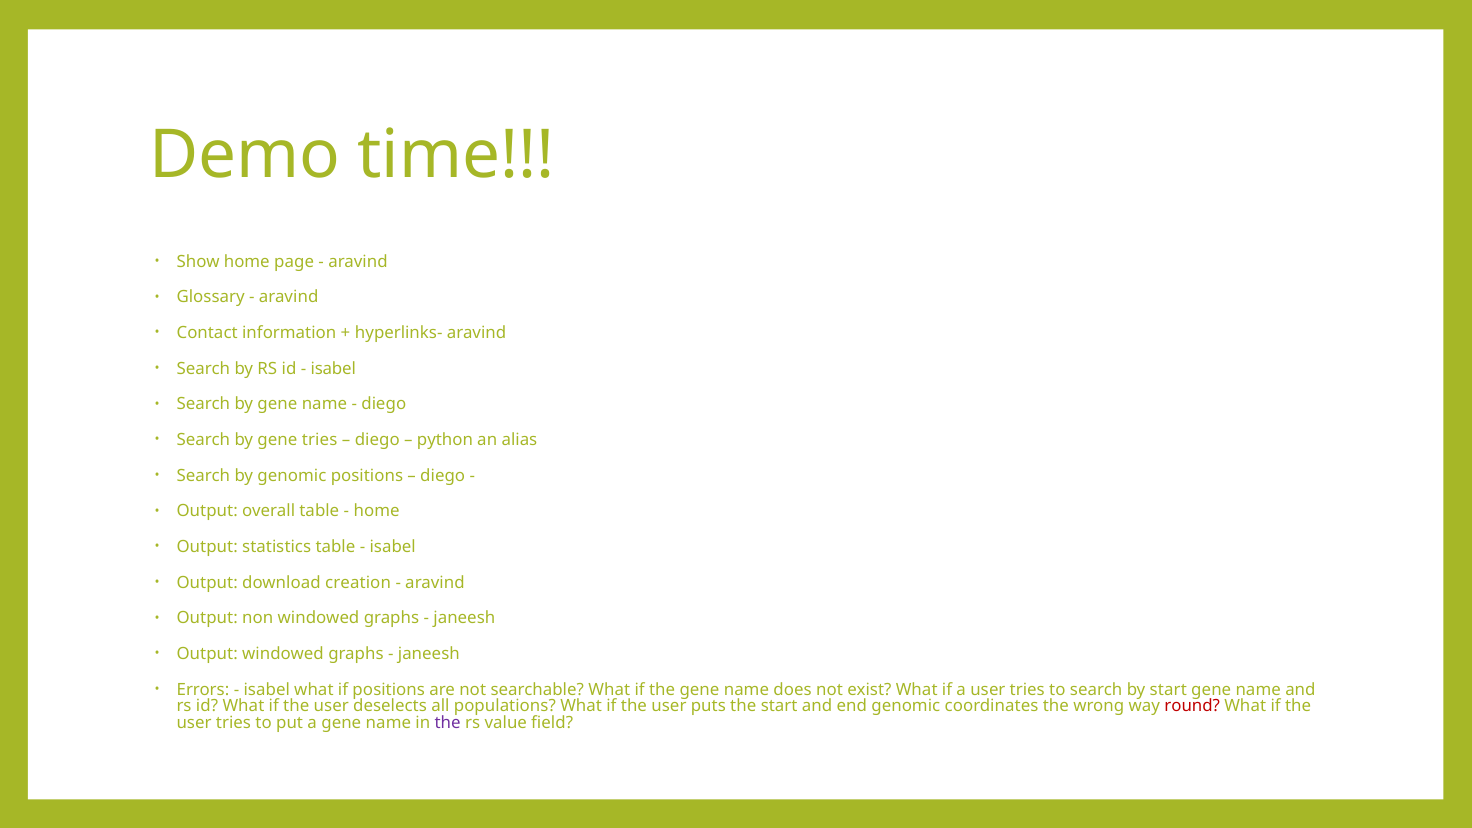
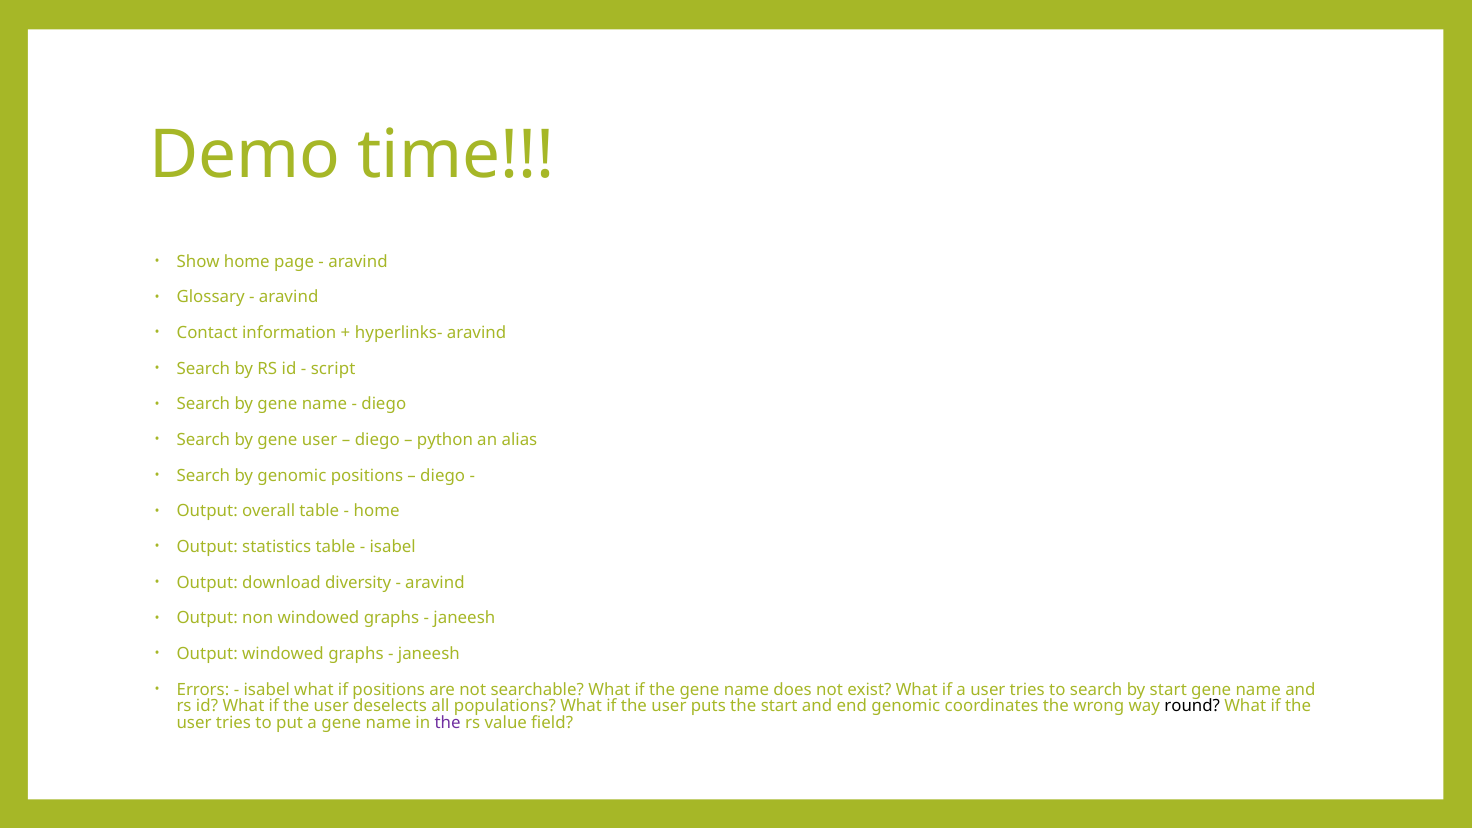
isabel: isabel -> script (333, 369)
gene tries: tries -> user (320, 440)
creation: creation -> diversity (358, 583)
round colour: red -> black (1192, 706)
